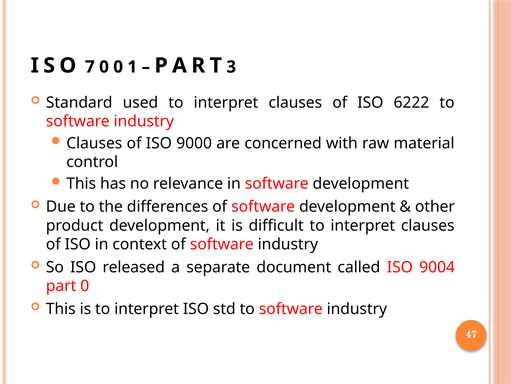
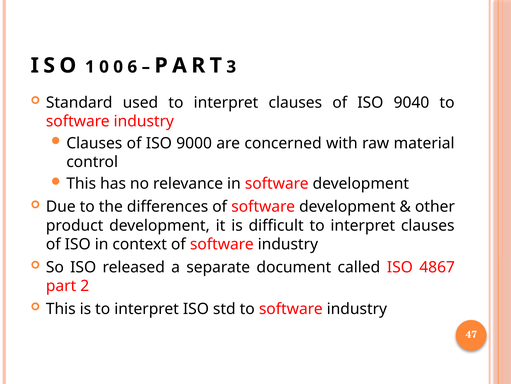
7: 7 -> 1 (90, 67)
1: 1 -> 6 (132, 67)
6222: 6222 -> 9040 (411, 102)
9004: 9004 -> 4867 (437, 267)
part 0: 0 -> 2 (85, 286)
